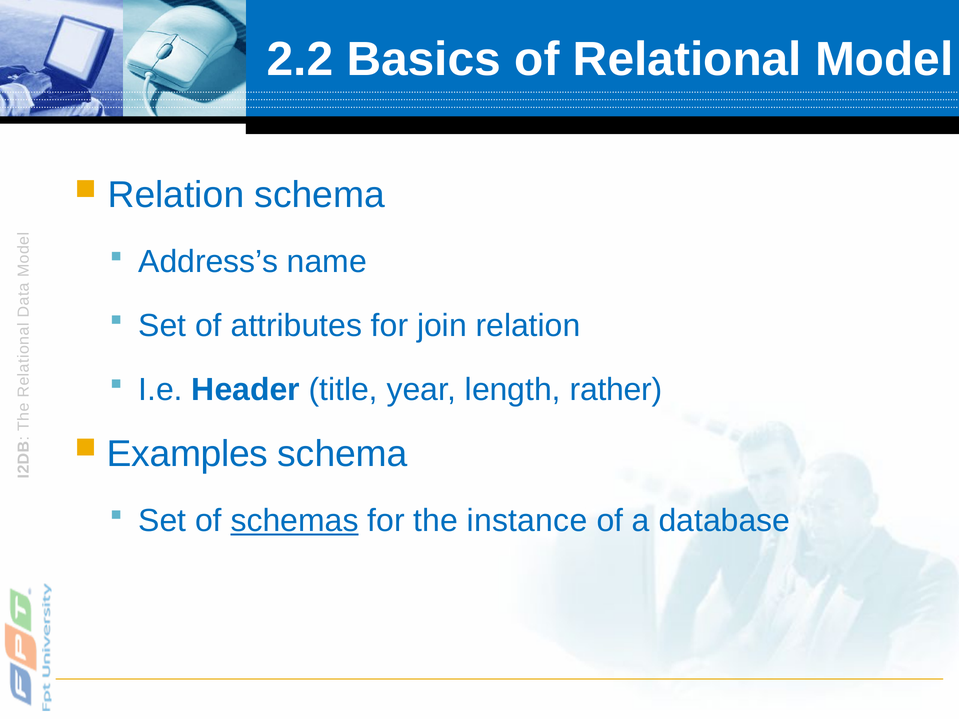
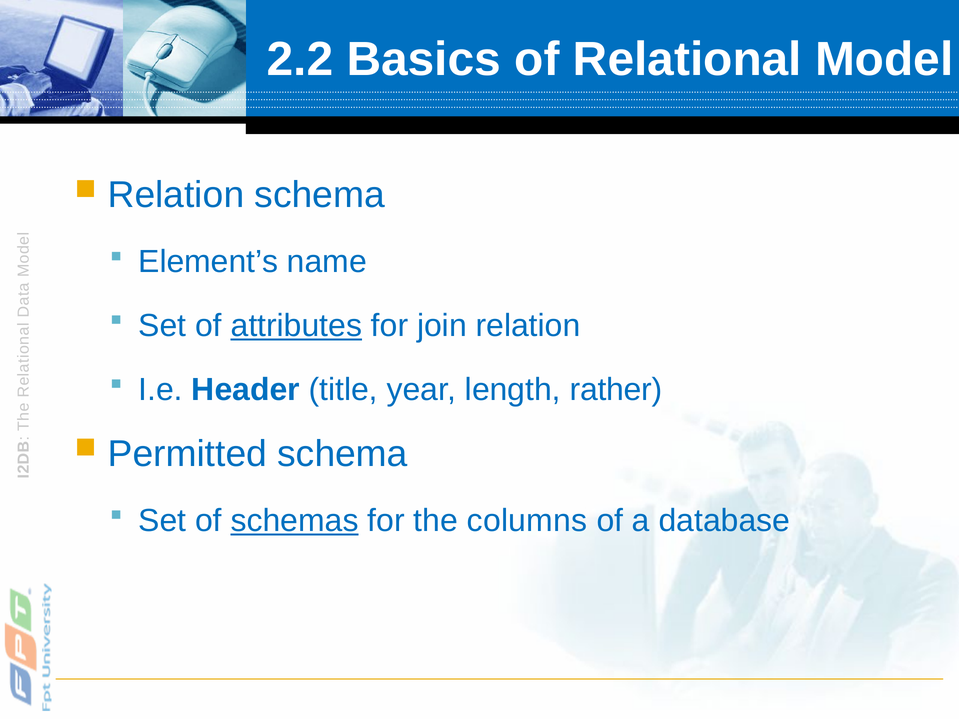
Address’s: Address’s -> Element’s (208, 262)
attributes underline: none -> present (296, 326)
Examples: Examples -> Permitted (187, 454)
instance: instance -> columns (527, 521)
